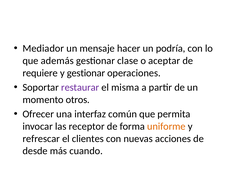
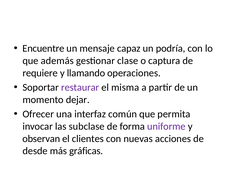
Mediador: Mediador -> Encuentre (43, 48)
hacer: hacer -> capaz (129, 48)
aceptar: aceptar -> captura (164, 61)
y gestionar: gestionar -> llamando (86, 73)
otros: otros -> dejar (78, 100)
receptor: receptor -> subclase (87, 127)
uniforme colour: orange -> purple (166, 127)
refrescar: refrescar -> observan (41, 139)
cuando: cuando -> gráficas (86, 151)
